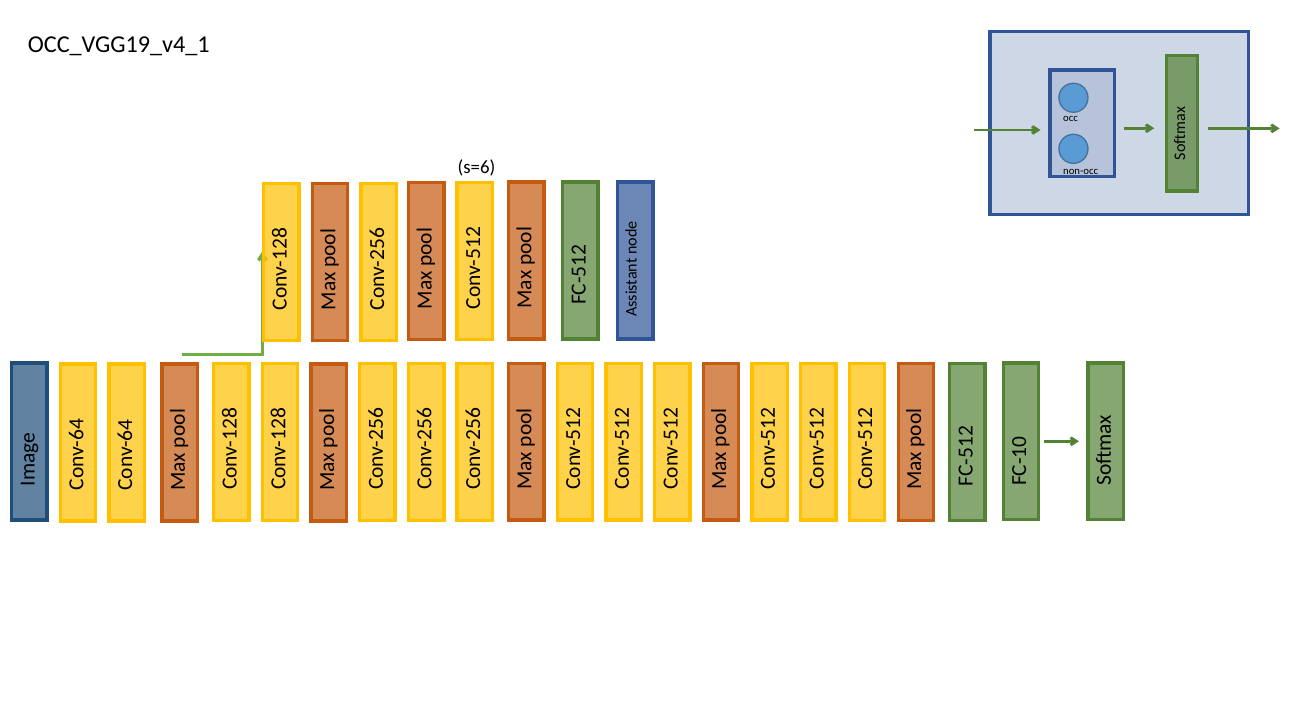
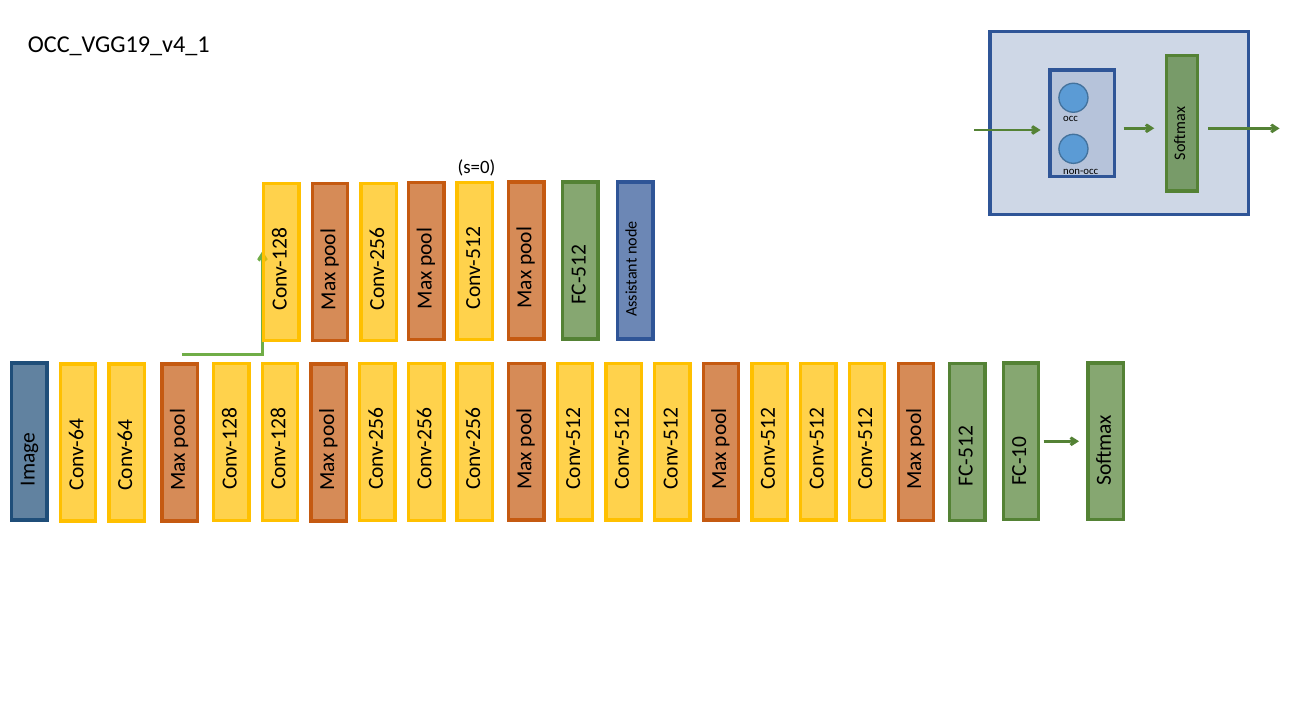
s=6: s=6 -> s=0 (476, 167)
